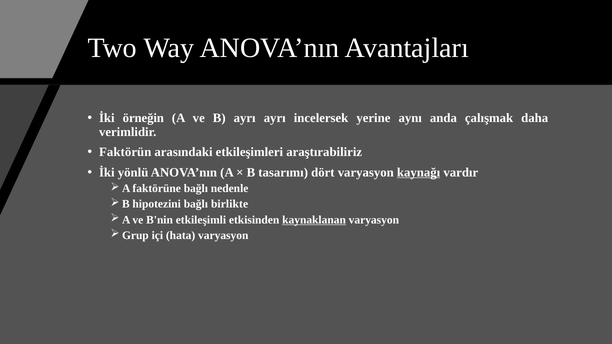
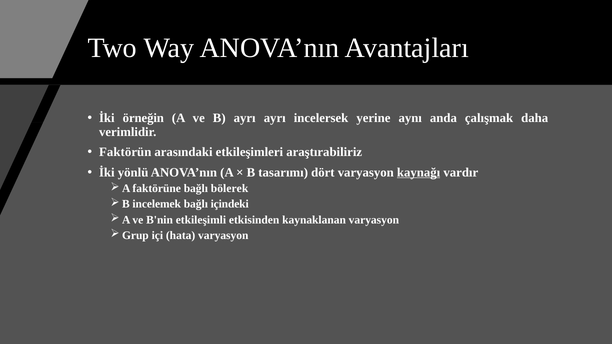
nedenle: nedenle -> bölerek (230, 189)
hipotezini: hipotezini -> incelemek (157, 204)
birlikte: birlikte -> içindeki (230, 204)
kaynaklanan underline: present -> none (314, 220)
